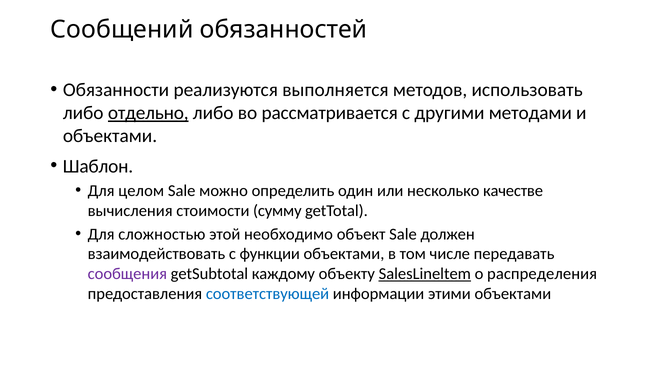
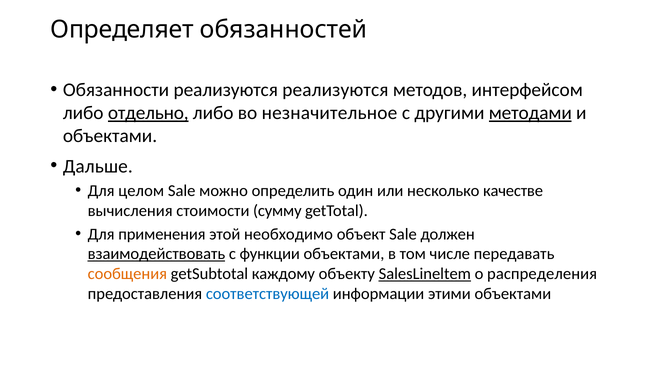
Сообщений: Сообщений -> Определяет (122, 30)
реализуются выполняется: выполняется -> реализуются (335, 90)
использовать: использовать -> интерфейсом (527, 90)
рассматривается: рассматривается -> незначительное (329, 113)
методами underline: none -> present (530, 113)
Шаблон: Шаблон -> Дальше (98, 166)
сложностью: сложностью -> применения (162, 234)
взаимодействовать underline: none -> present (156, 254)
сообщения colour: purple -> orange (127, 274)
